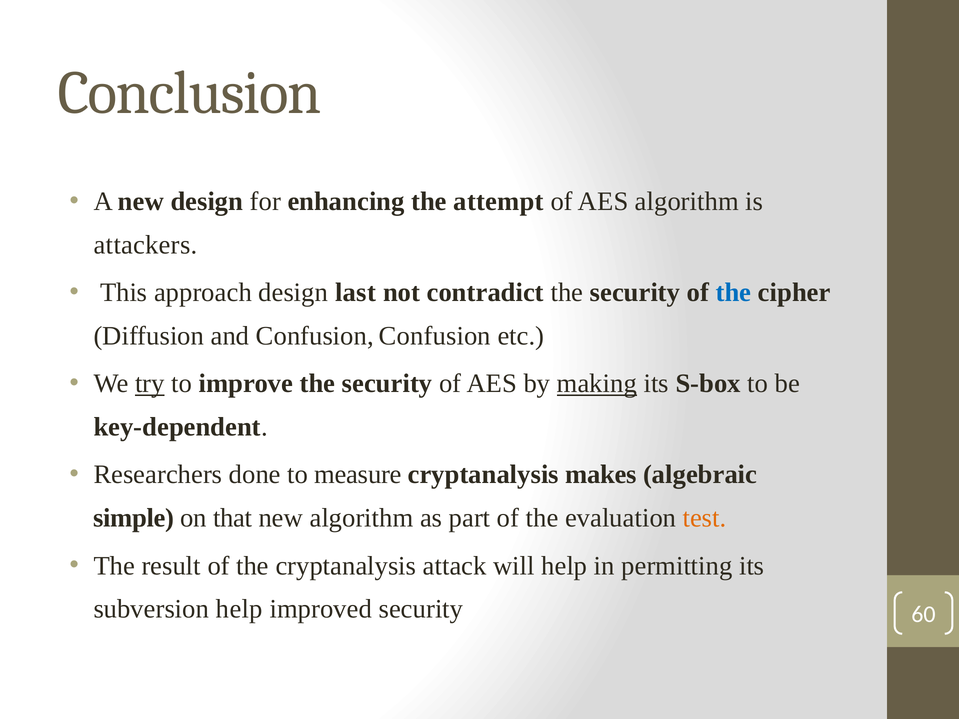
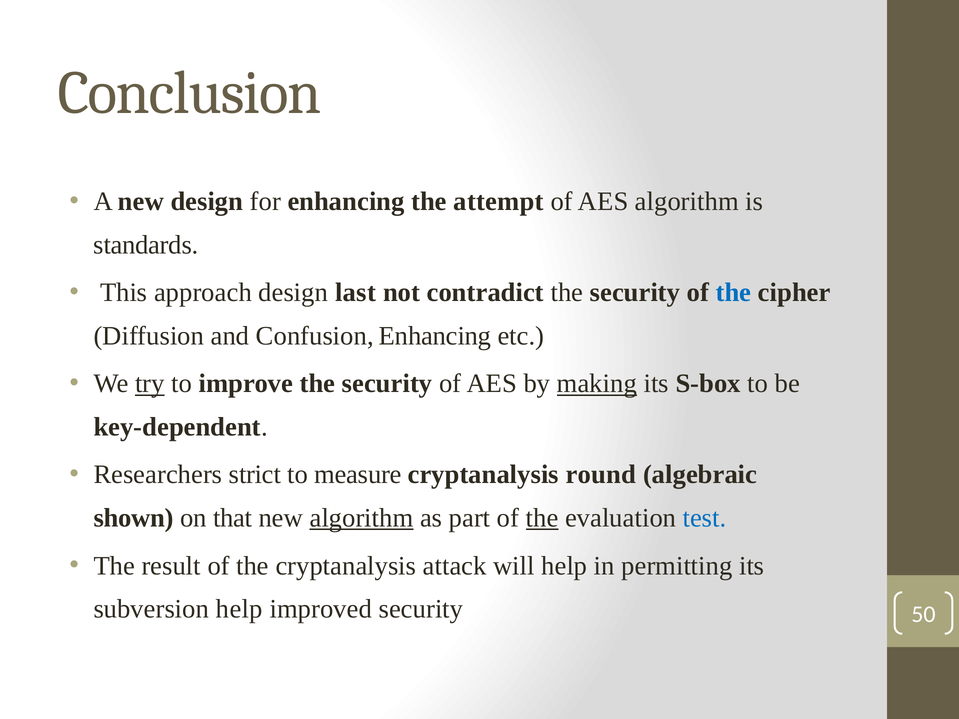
attackers: attackers -> standards (146, 245)
Confusion Confusion: Confusion -> Enhancing (435, 336)
done: done -> strict (255, 475)
makes: makes -> round (601, 475)
simple: simple -> shown (134, 518)
algorithm underline: none -> present (361, 518)
the underline: none -> present (542, 518)
test colour: orange -> blue (705, 518)
60: 60 -> 50 (923, 615)
